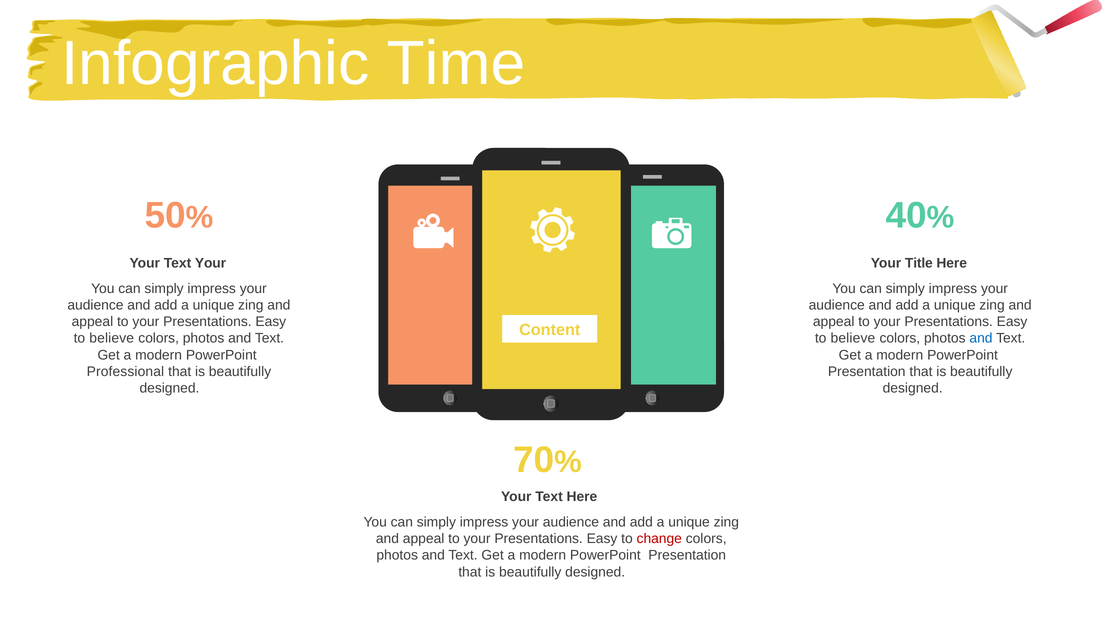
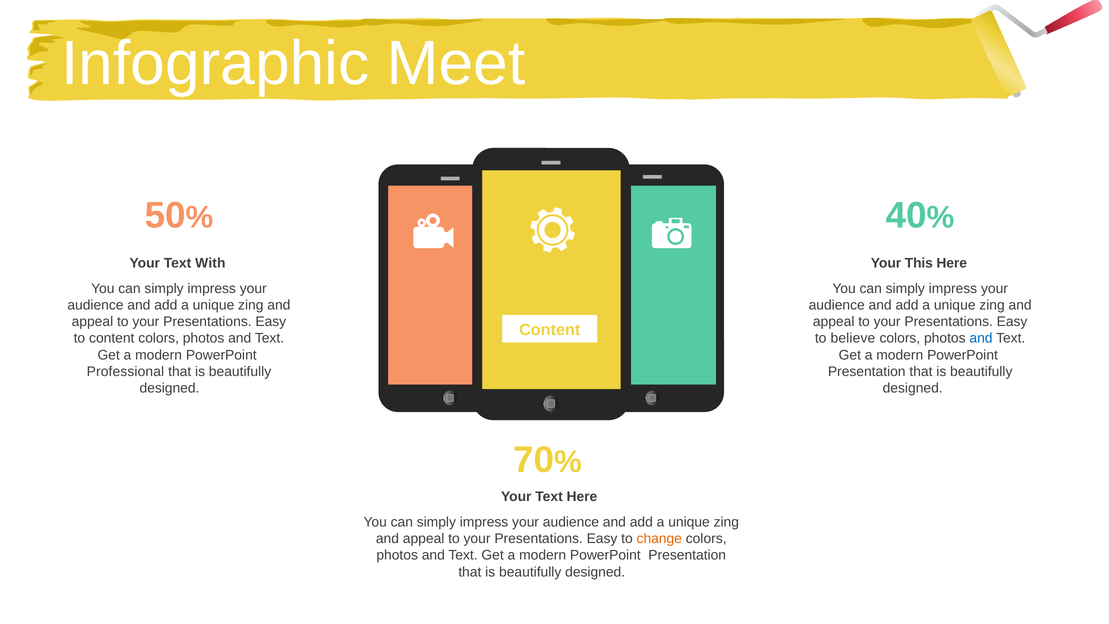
Time: Time -> Meet (456, 63)
Text Your: Your -> With (210, 263)
Title: Title -> This (919, 263)
believe: believe -> content (112, 338)
change colour: red -> orange (659, 539)
